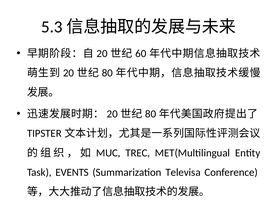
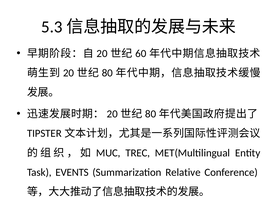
Televisa: Televisa -> Relative (183, 172)
